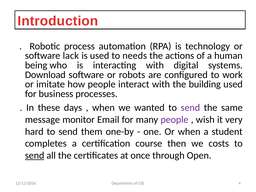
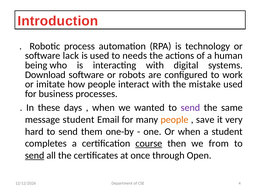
building: building -> mistake (205, 84)
message monitor: monitor -> student (79, 120)
people colour: purple -> orange (175, 120)
wish: wish -> save (205, 120)
course underline: none -> present (149, 143)
costs: costs -> from (219, 143)
